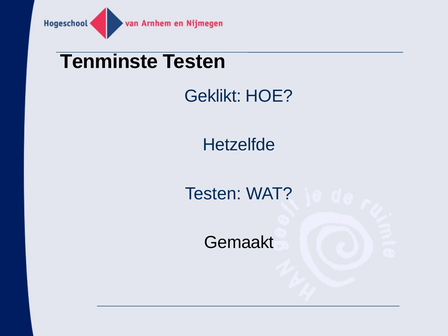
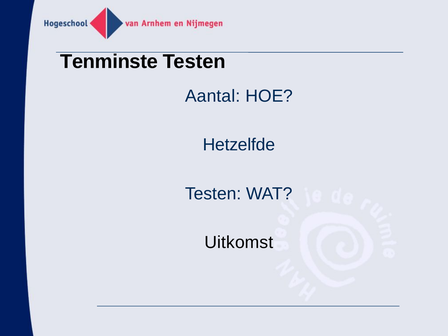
Geklikt: Geklikt -> Aantal (213, 96)
Gemaakt: Gemaakt -> Uitkomst (239, 243)
